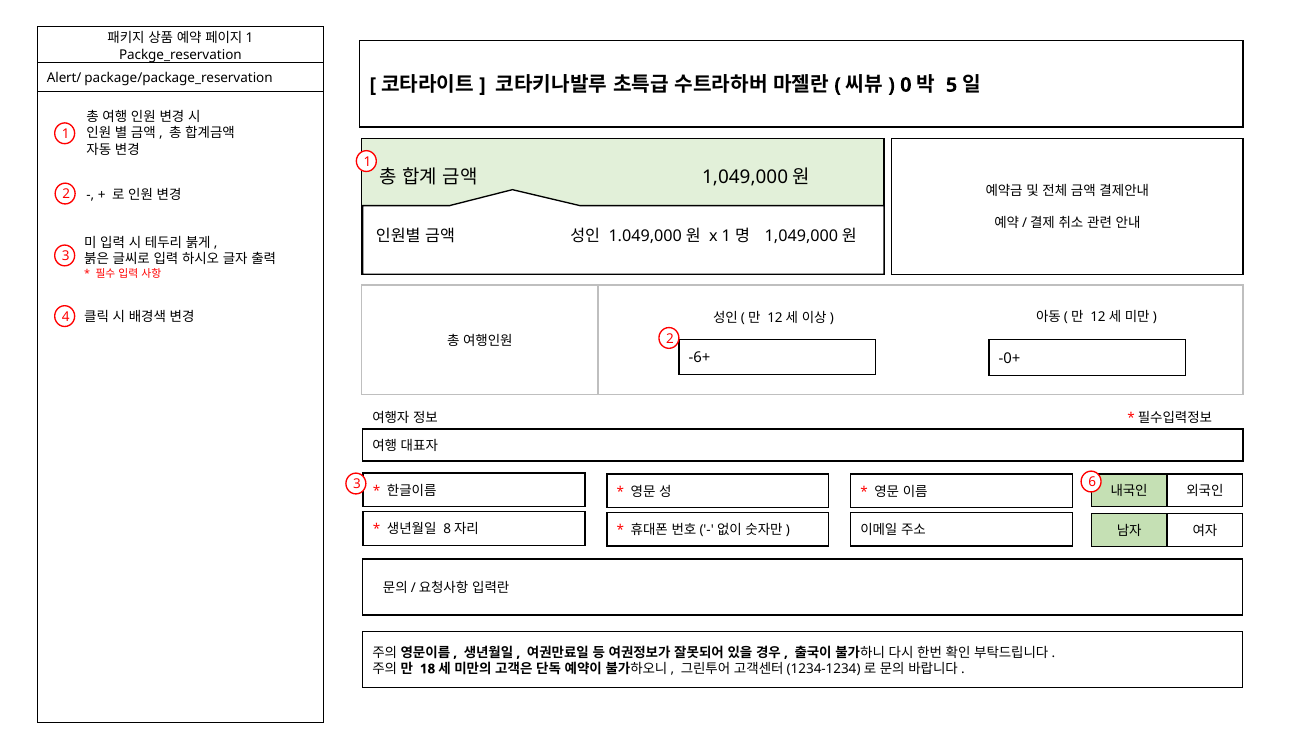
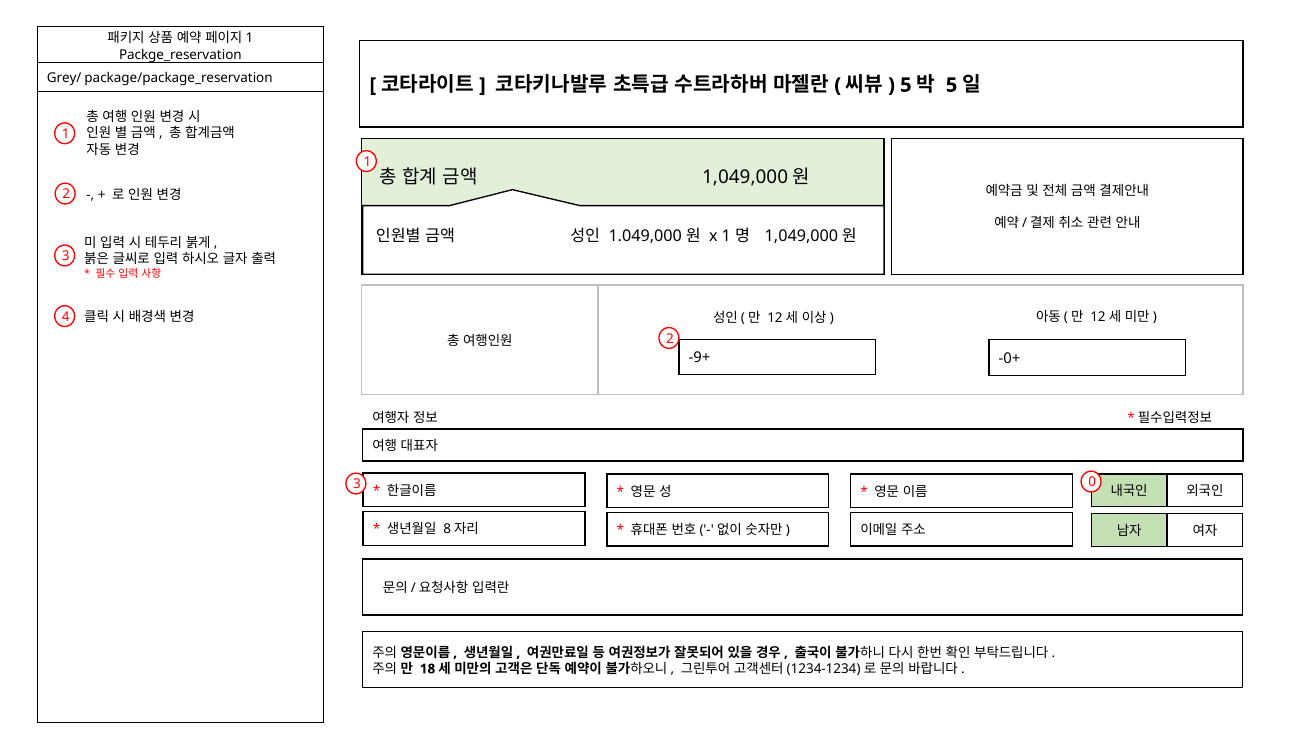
Alert/: Alert/ -> Grey/ (64, 78)
0: 0 -> 5 (906, 85)
-6+: -6+ -> -9+ (699, 358)
6: 6 -> 0 (1092, 482)
